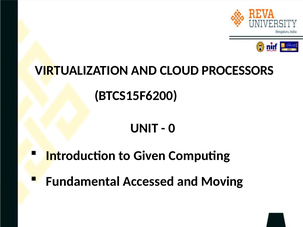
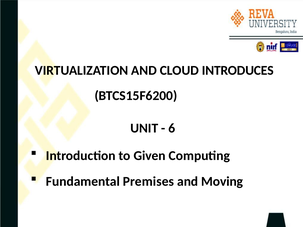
PROCESSORS: PROCESSORS -> INTRODUCES (238, 71)
0: 0 -> 6 (172, 128)
Accessed: Accessed -> Premises (148, 182)
